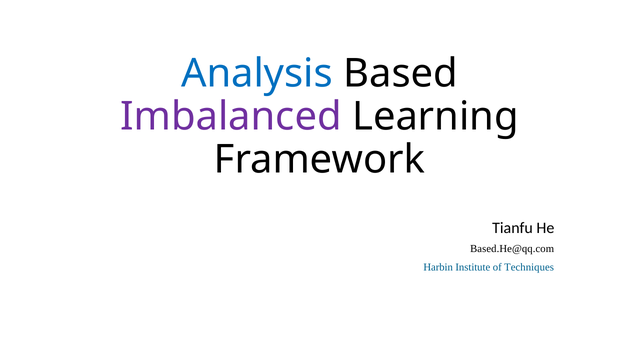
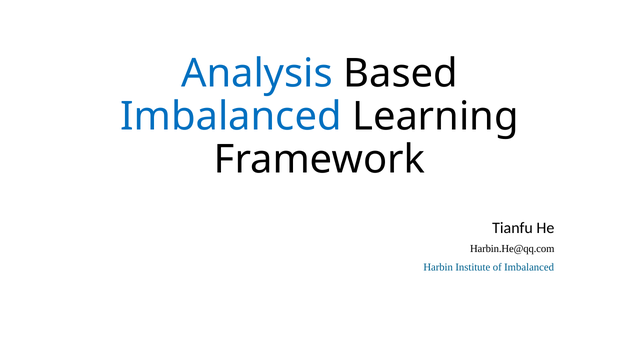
Imbalanced colour: purple -> blue (231, 117)
Based.He@qq.com: Based.He@qq.com -> Harbin.He@qq.com (512, 249)
of Techniques: Techniques -> Imbalanced (529, 267)
